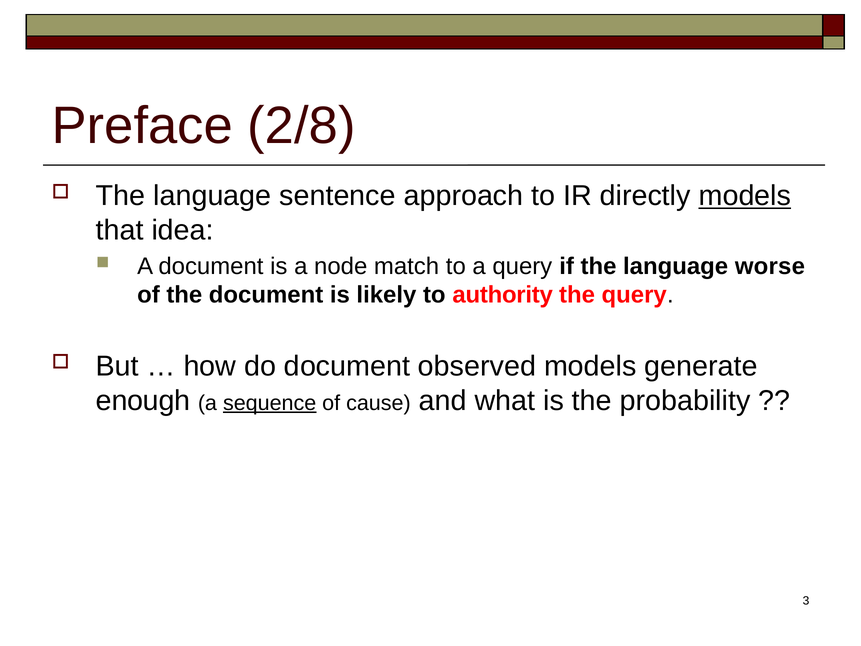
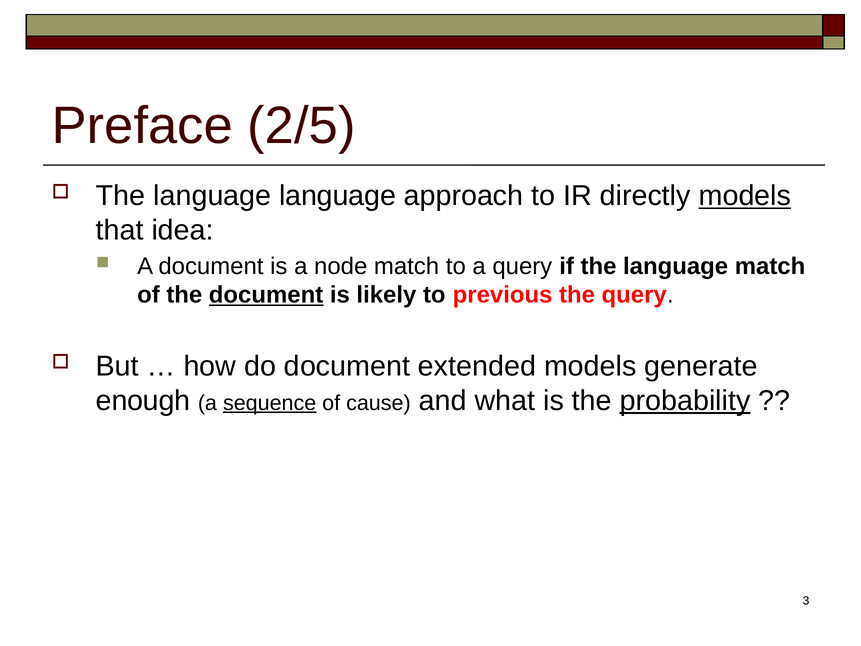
2/8: 2/8 -> 2/5 (301, 126)
language sentence: sentence -> language (338, 196)
language worse: worse -> match (770, 266)
document underline: none -> present (266, 295)
authority: authority -> previous (503, 295)
observed: observed -> extended (477, 366)
probability underline: none -> present (685, 401)
